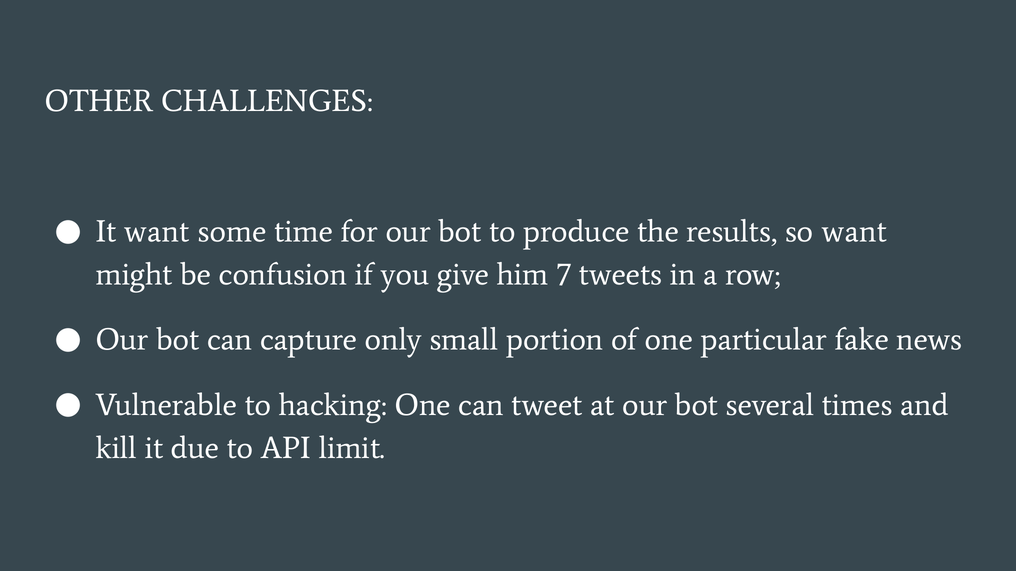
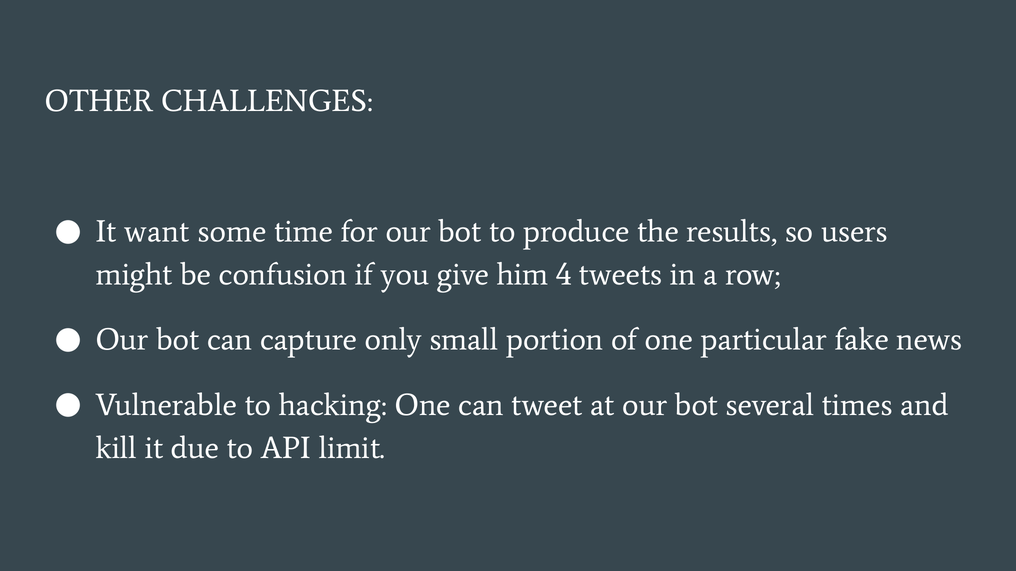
so want: want -> users (854, 232)
7: 7 -> 4 (564, 275)
